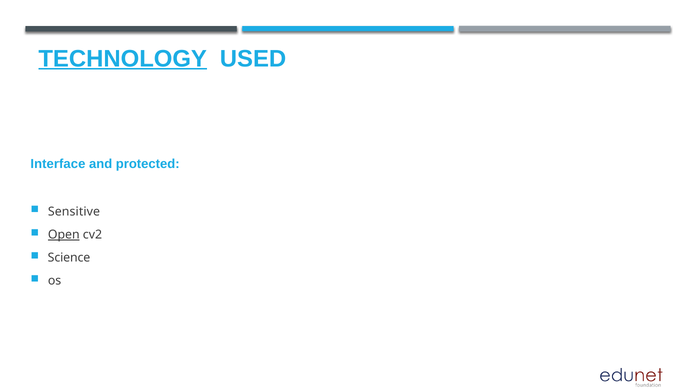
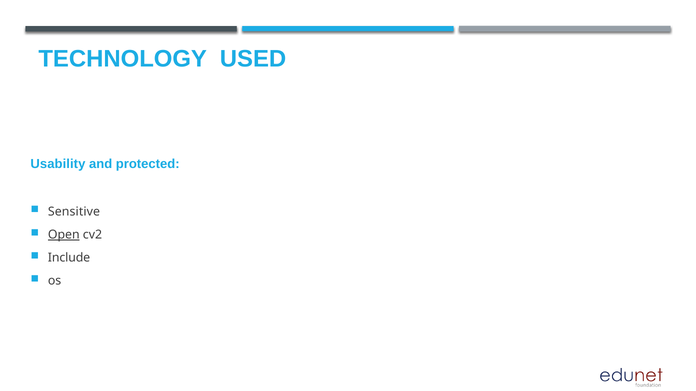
TECHNOLOGY underline: present -> none (123, 59)
Interface: Interface -> Usability (58, 164)
Science: Science -> Include (69, 258)
